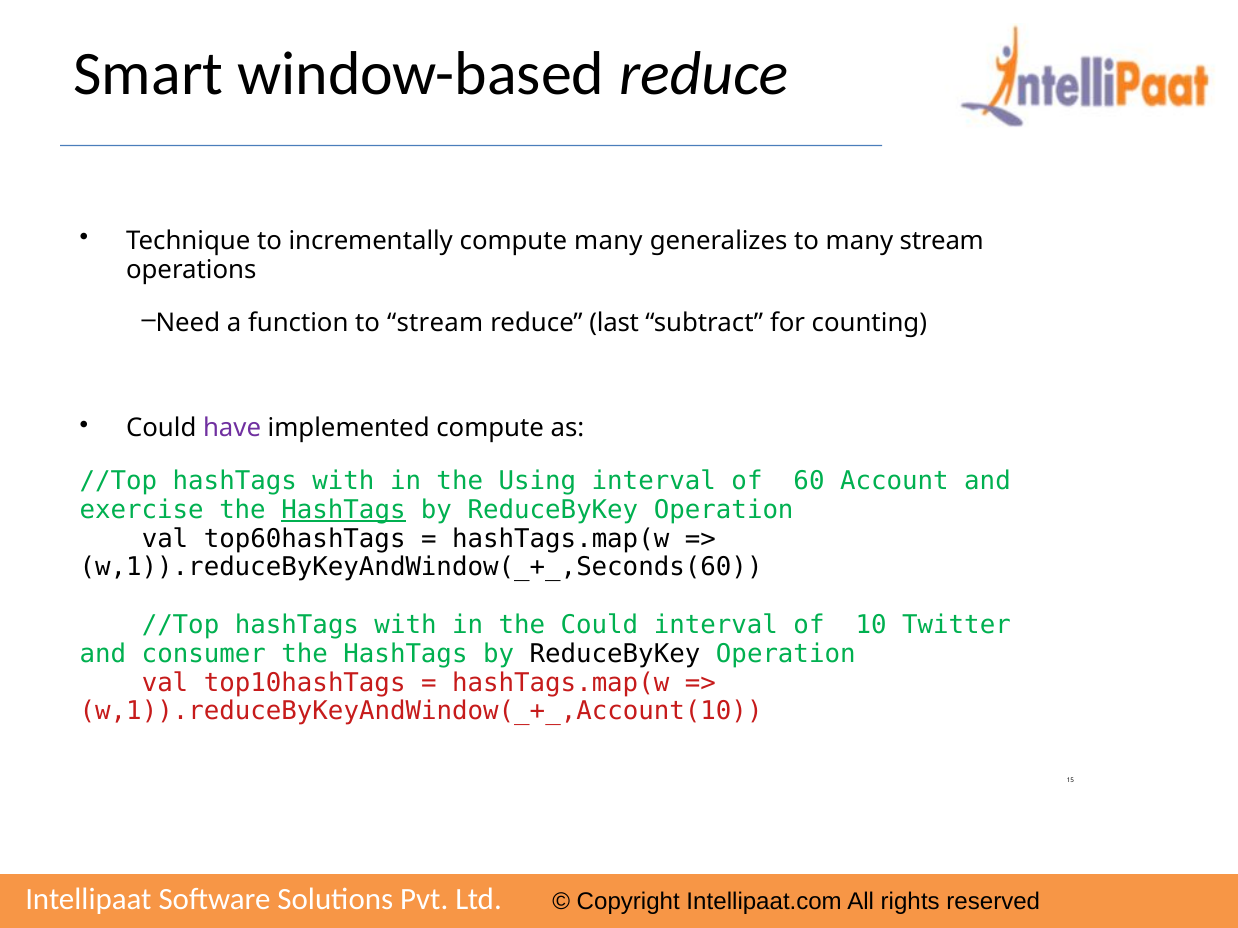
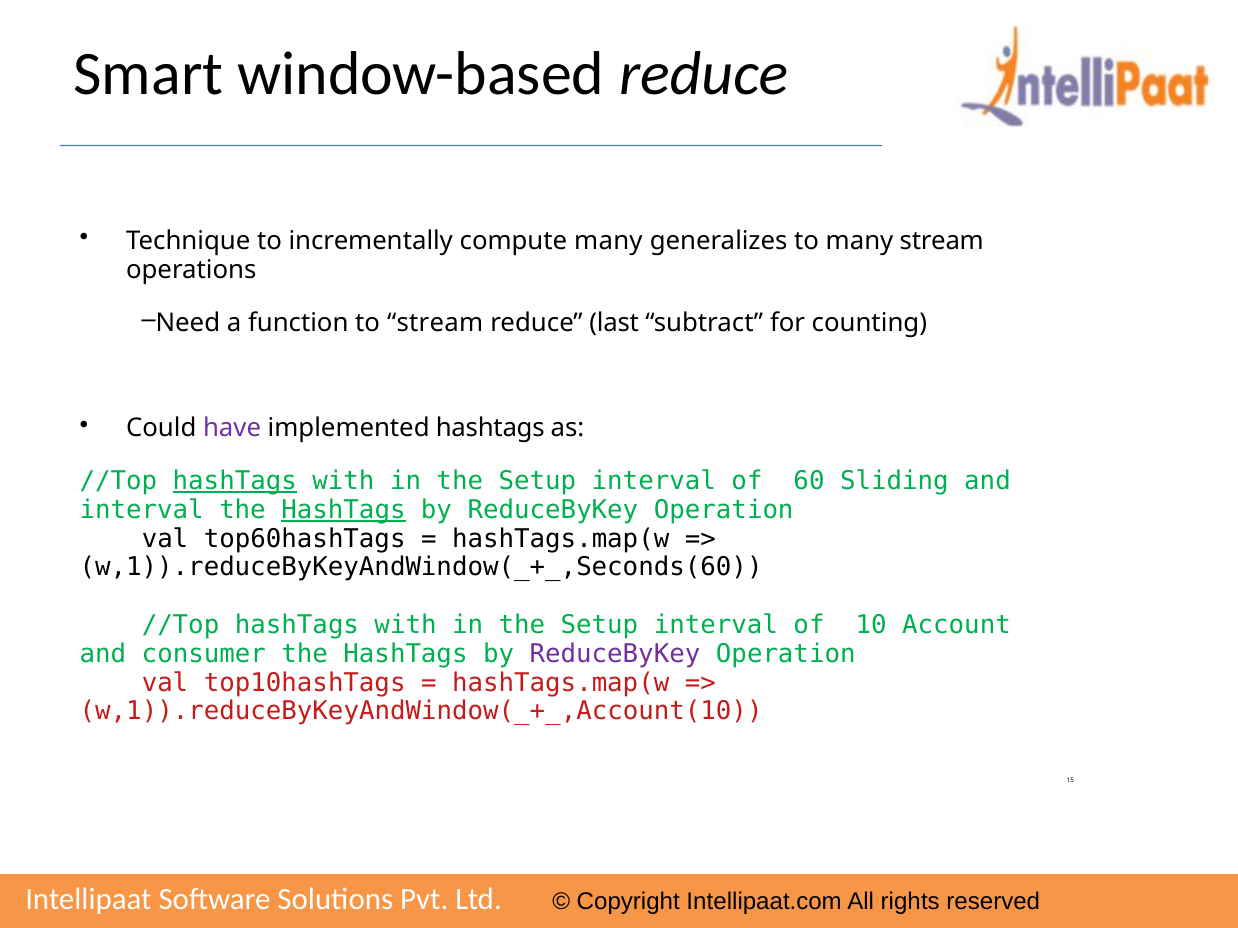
implemented compute: compute -> hashtags (490, 428)
hashTags underline: none -> present (235, 481)
Using: Using -> Setup (537, 481)
Account: Account -> Sliding (894, 481)
exercise: exercise -> interval (142, 510)
Could: Could -> Setup (599, 625)
Twitter: Twitter -> Account (956, 625)
ReduceByKey colour: black -> purple (615, 654)
